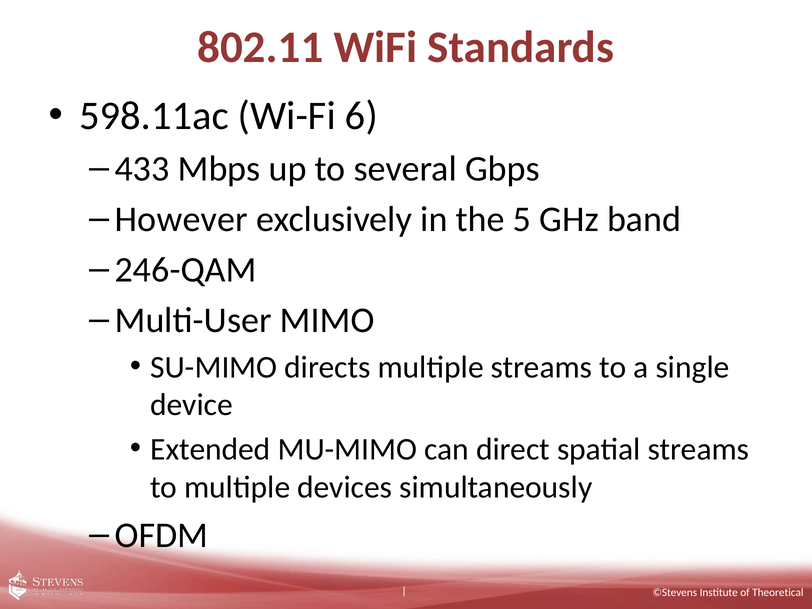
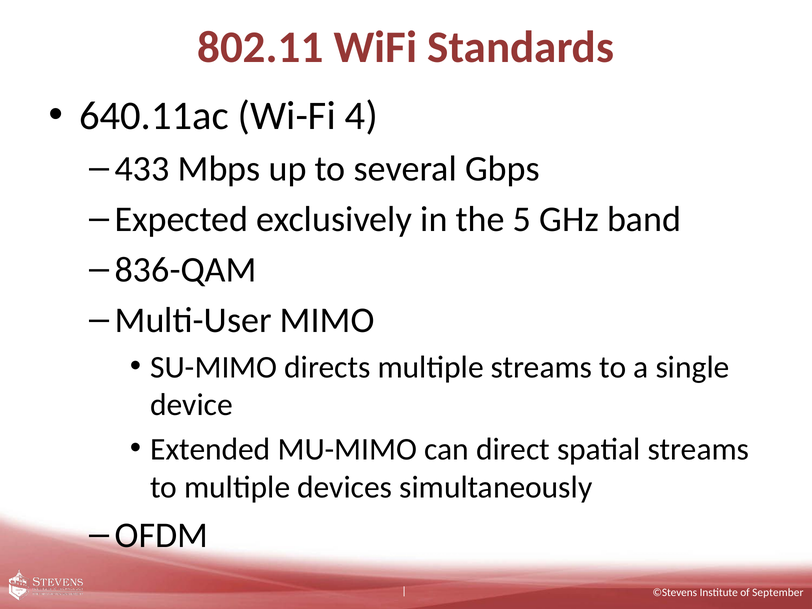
598.11ac: 598.11ac -> 640.11ac (154, 116)
6: 6 -> 4 (361, 116)
However: However -> Expected (181, 219)
246-QAM: 246-QAM -> 836-QAM (186, 270)
Theoretical: Theoretical -> September (778, 593)
